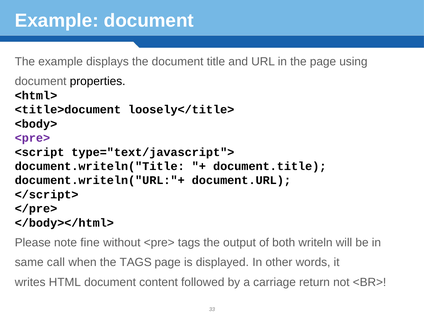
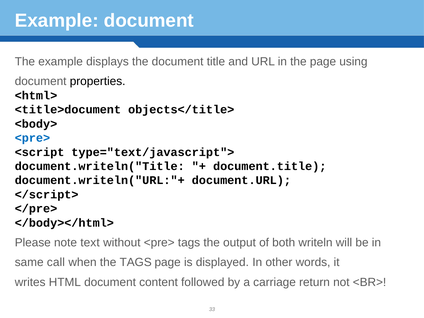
loosely</title>: loosely</title> -> objects</title> (181, 110)
<pre> colour: purple -> blue (32, 138)
fine: fine -> text (90, 243)
